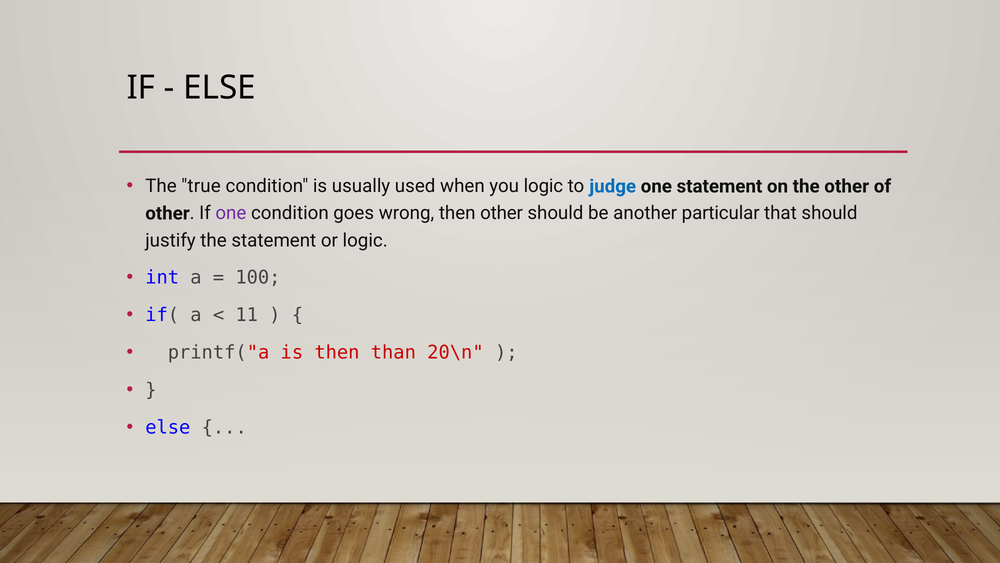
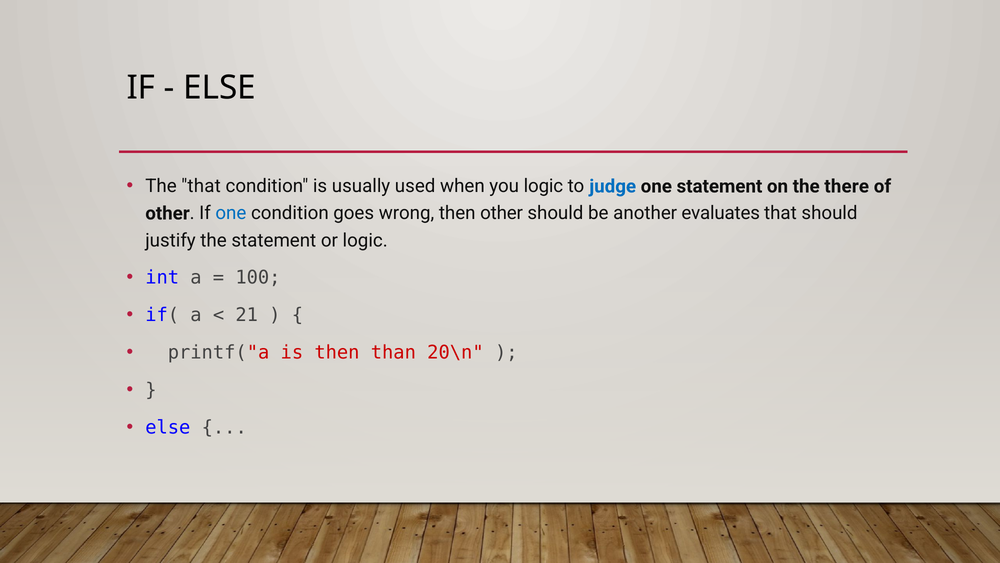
The true: true -> that (201, 186)
the other: other -> there (847, 186)
one colour: purple -> blue (231, 213)
particular: particular -> evaluates (721, 213)
11: 11 -> 21 (247, 315)
